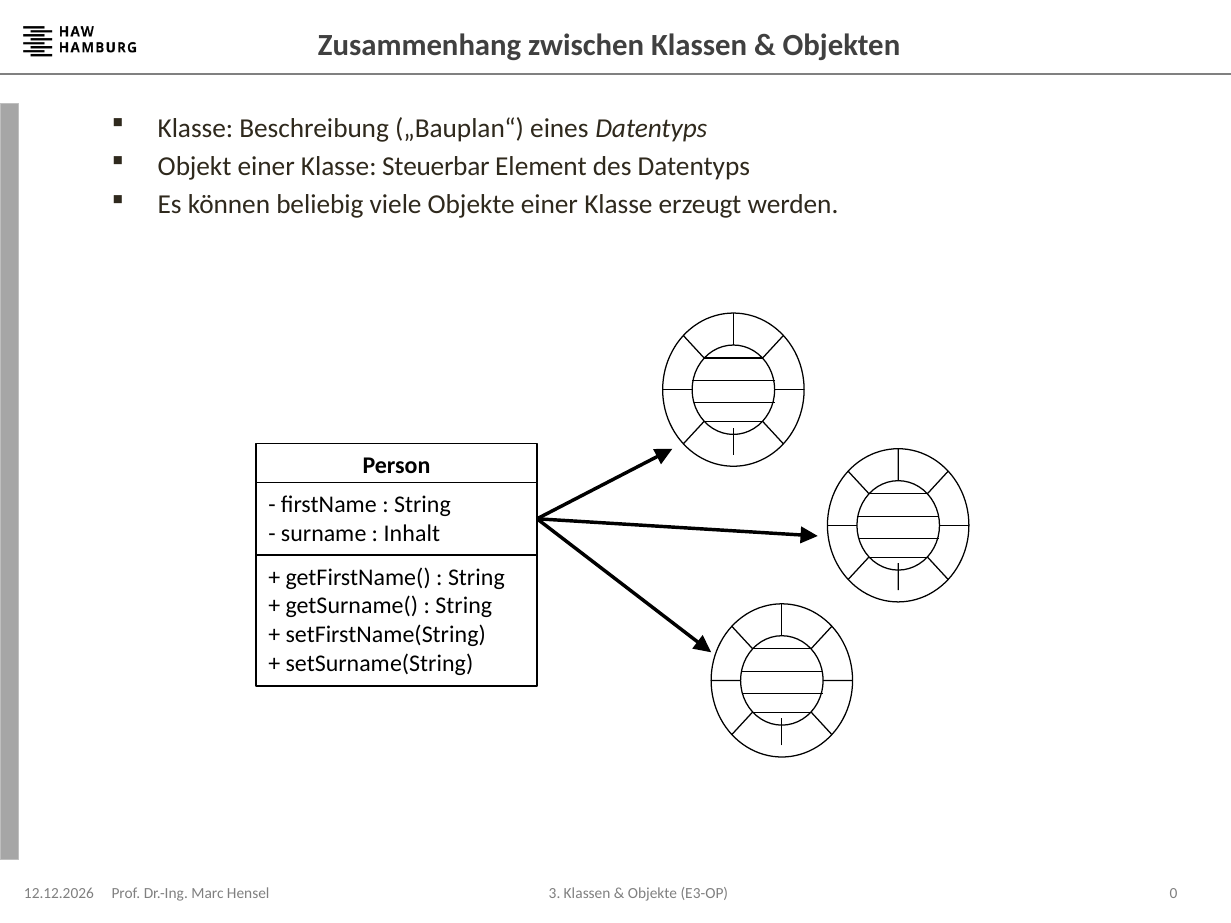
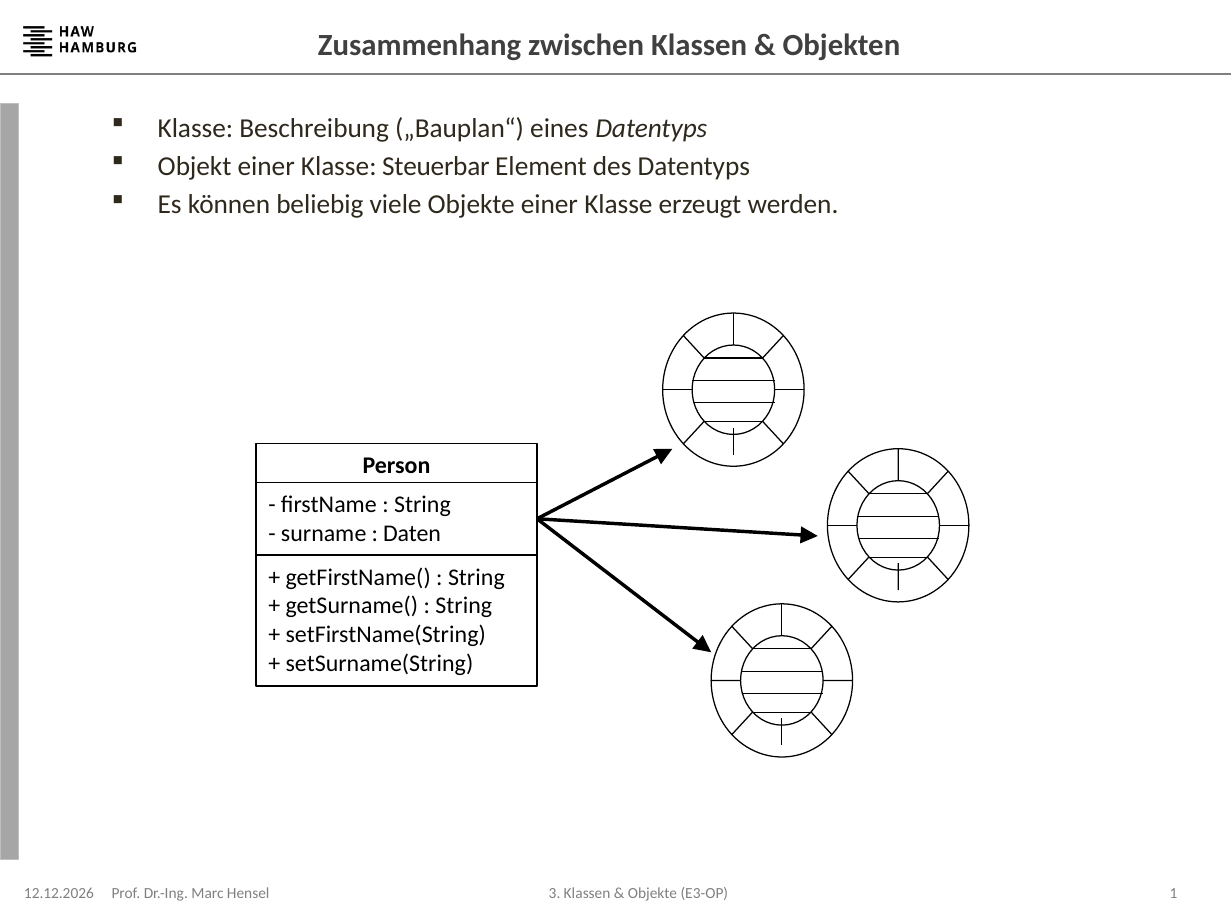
Inhalt: Inhalt -> Daten (412, 533)
0: 0 -> 1 (1173, 894)
